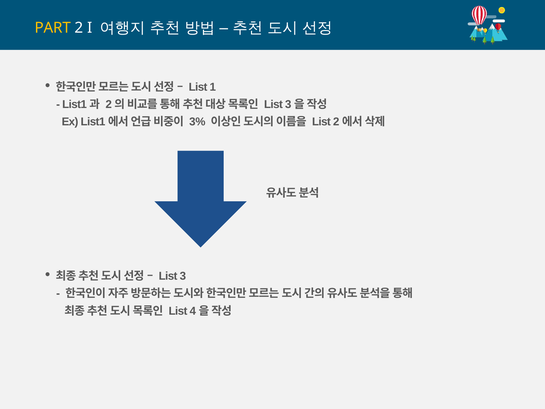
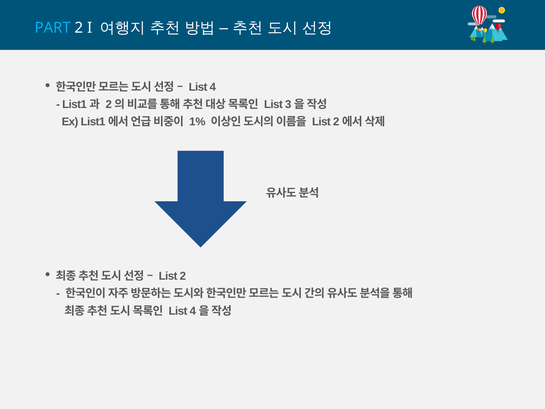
PART colour: yellow -> light blue (53, 28)
1: 1 -> 4 (213, 87)
3%: 3% -> 1% (197, 122)
List 3: 3 -> 2 (183, 276)
